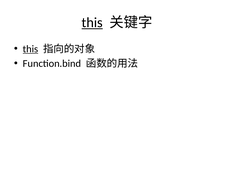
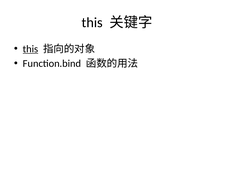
this underline: present -> none (92, 23)
